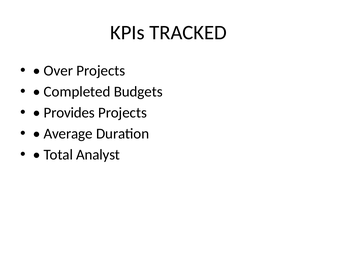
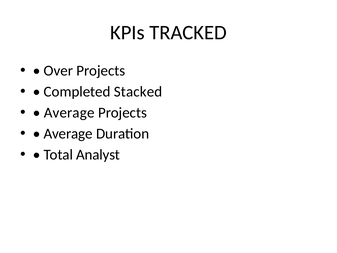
Budgets: Budgets -> Stacked (138, 92)
Provides: Provides -> Average (69, 113)
